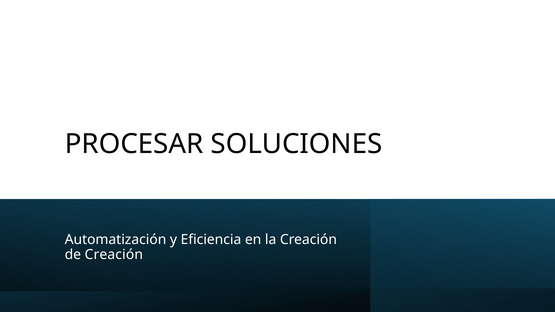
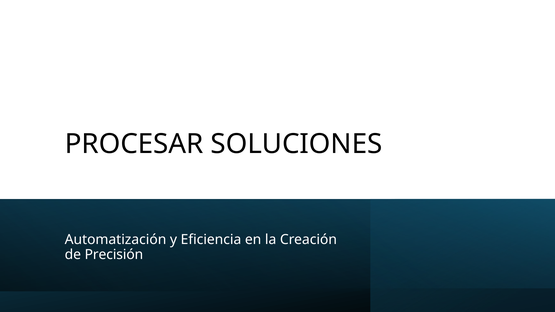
de Creación: Creación -> Precisión (114, 255)
